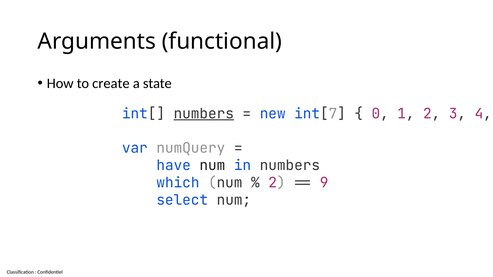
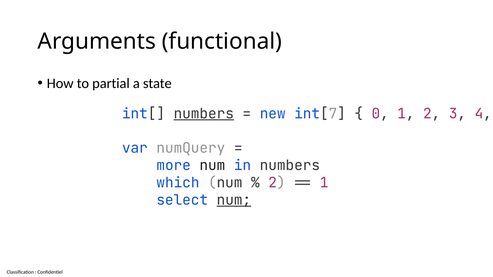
create: create -> partial (111, 83)
have: have -> more (174, 166)
9: 9 -> 1 (324, 183)
num underline: none -> present (234, 200)
